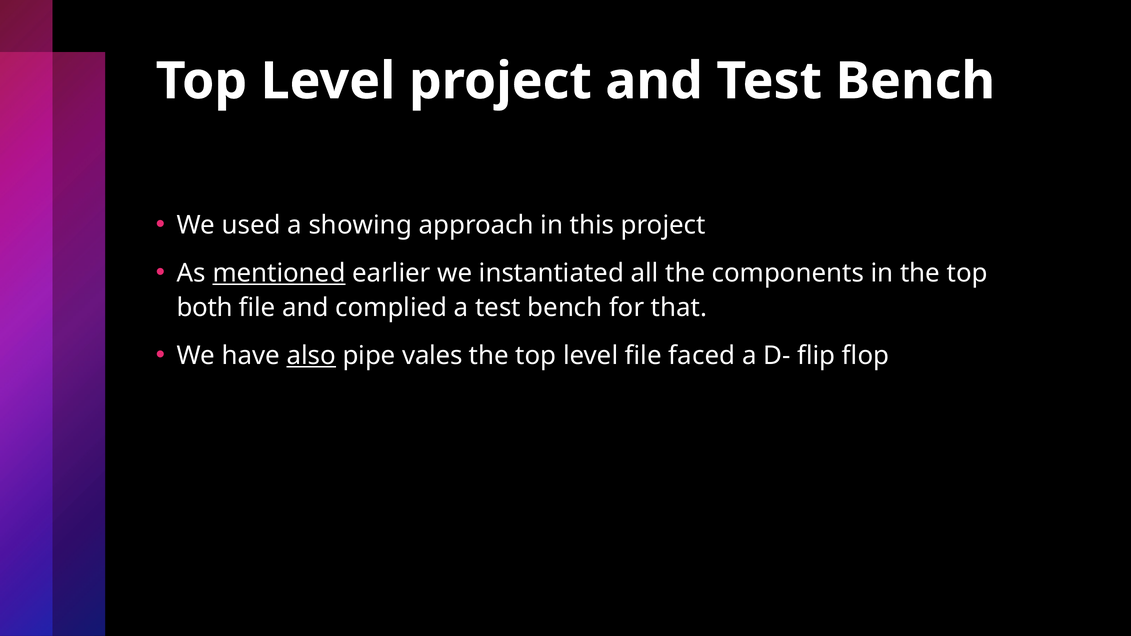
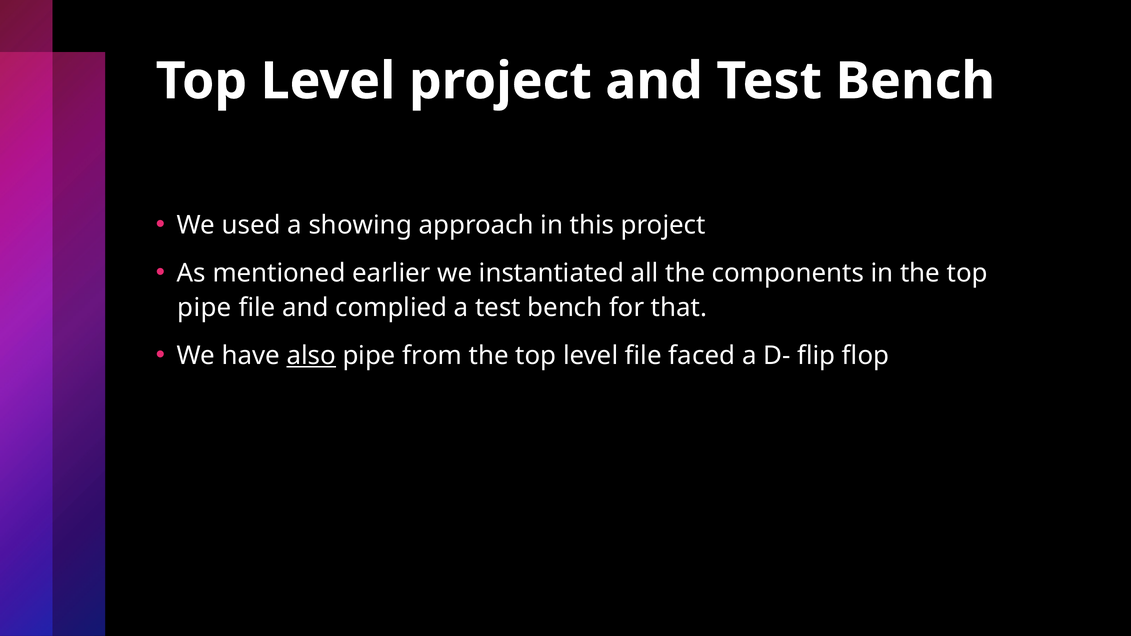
mentioned underline: present -> none (279, 273)
both: both -> pipe (204, 308)
vales: vales -> from (432, 356)
